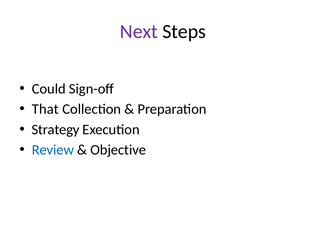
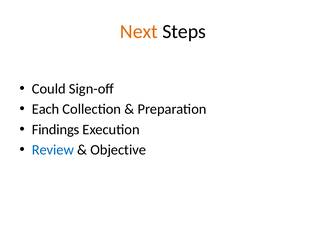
Next colour: purple -> orange (139, 32)
That: That -> Each (46, 109)
Strategy: Strategy -> Findings (56, 129)
